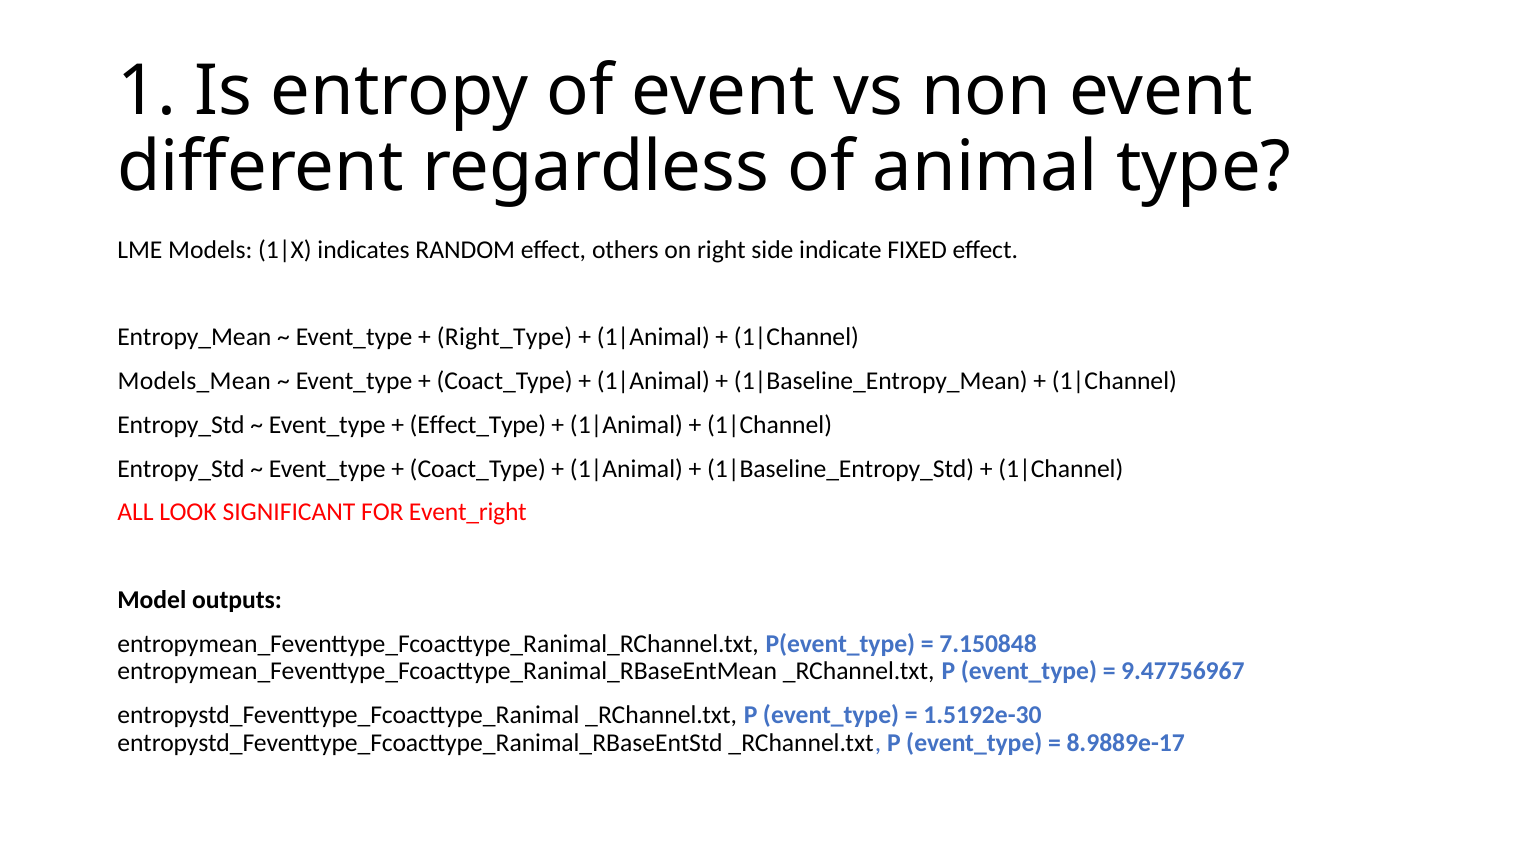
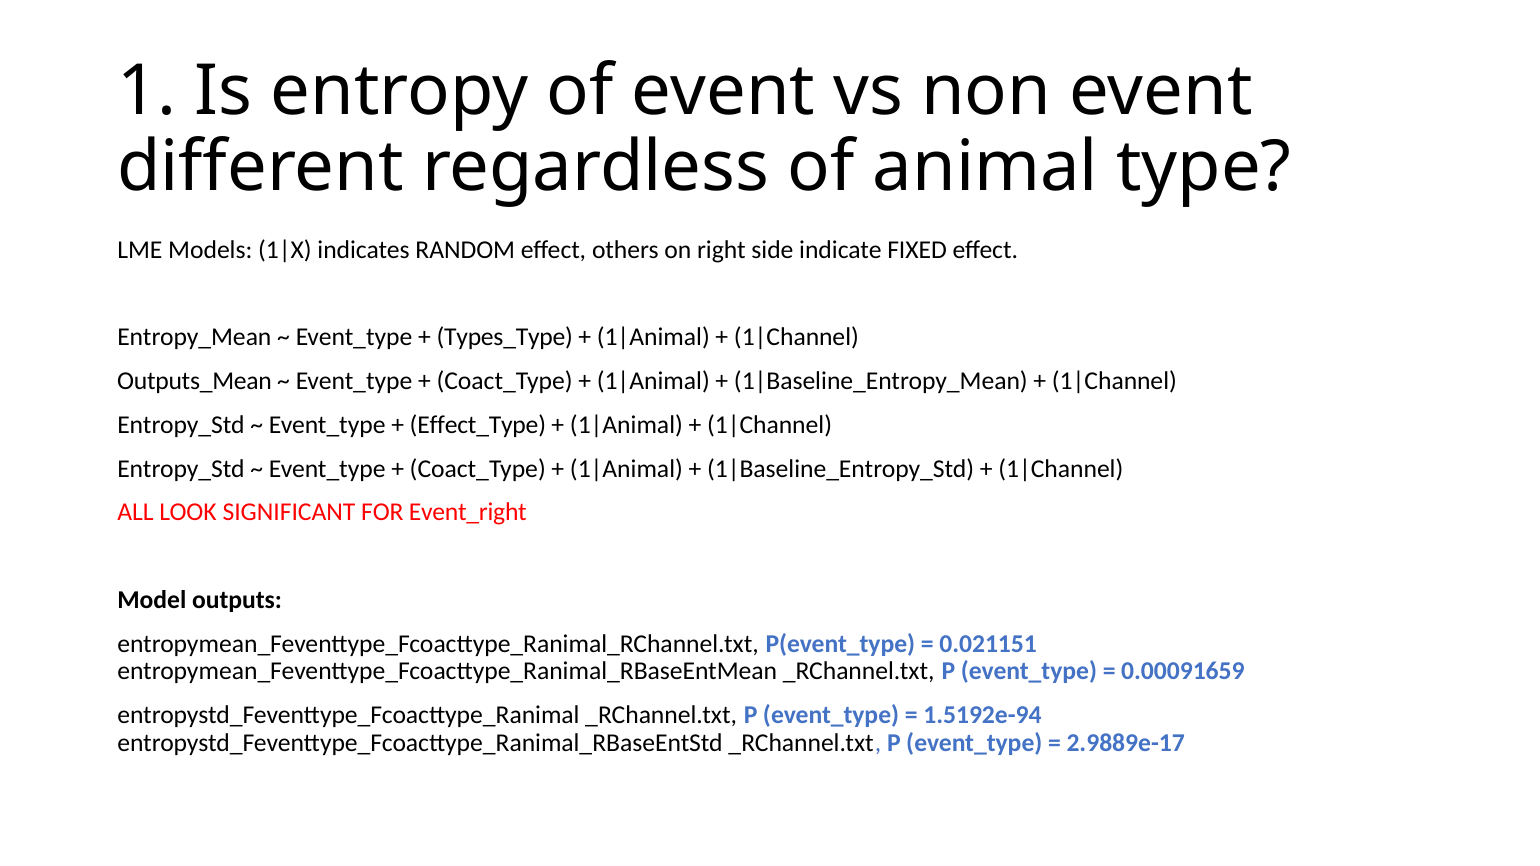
Right_Type: Right_Type -> Types_Type (505, 338)
Models_Mean: Models_Mean -> Outputs_Mean (195, 381)
7.150848: 7.150848 -> 0.021151 (988, 644)
9.47756967: 9.47756967 -> 0.00091659 (1183, 671)
1.5192e-30: 1.5192e-30 -> 1.5192e-94 (982, 715)
8.9889e-17: 8.9889e-17 -> 2.9889e-17 (1126, 743)
